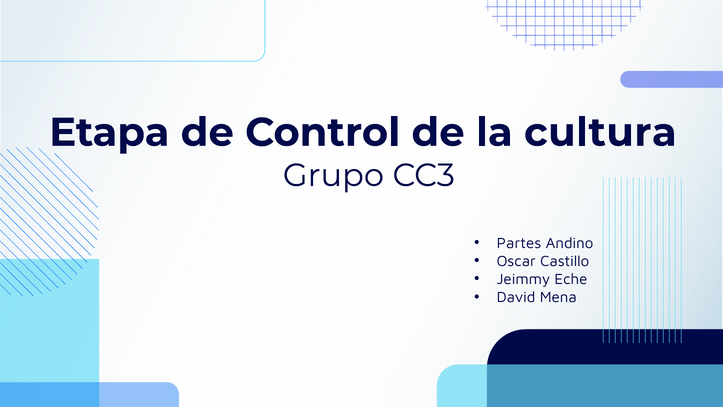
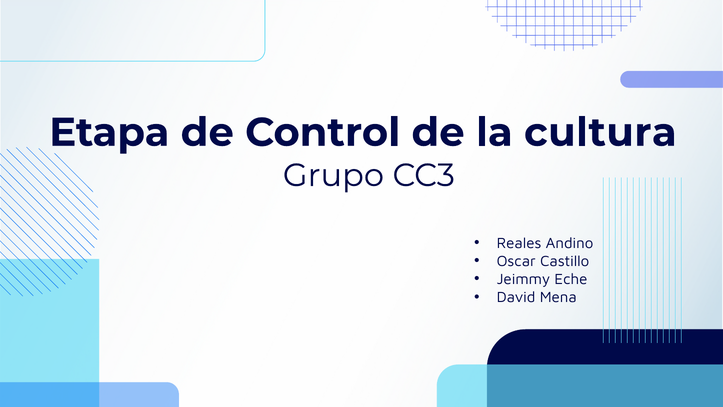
Partes: Partes -> Reales (519, 243)
